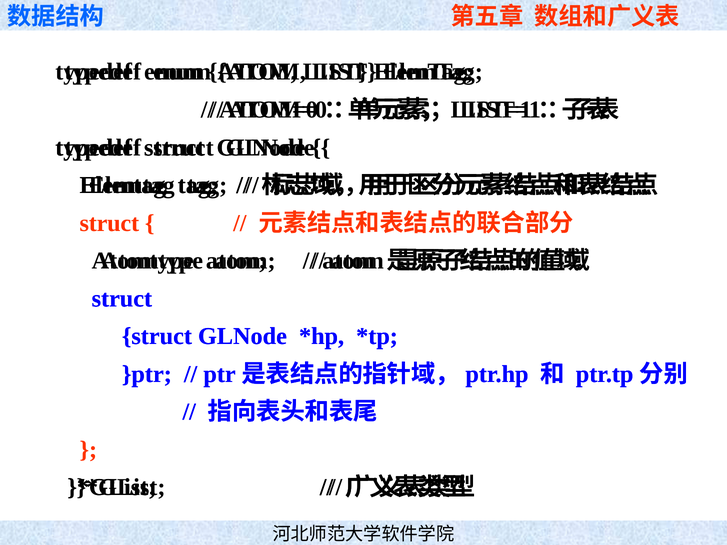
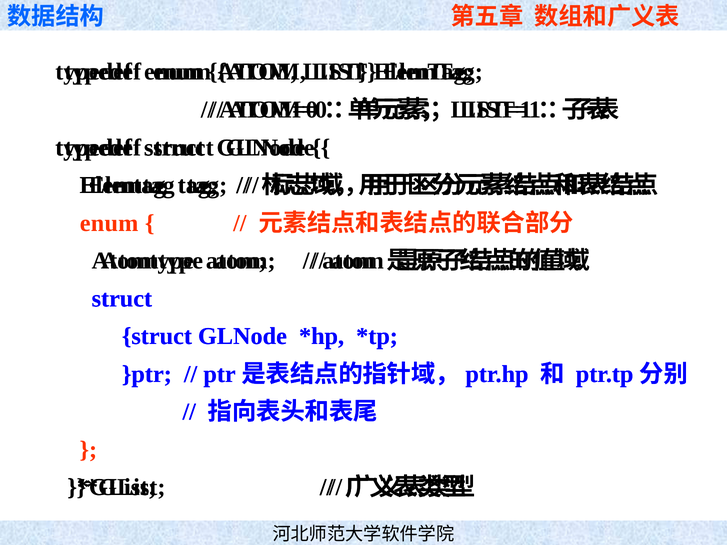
struct: struct -> enum (109, 223)
